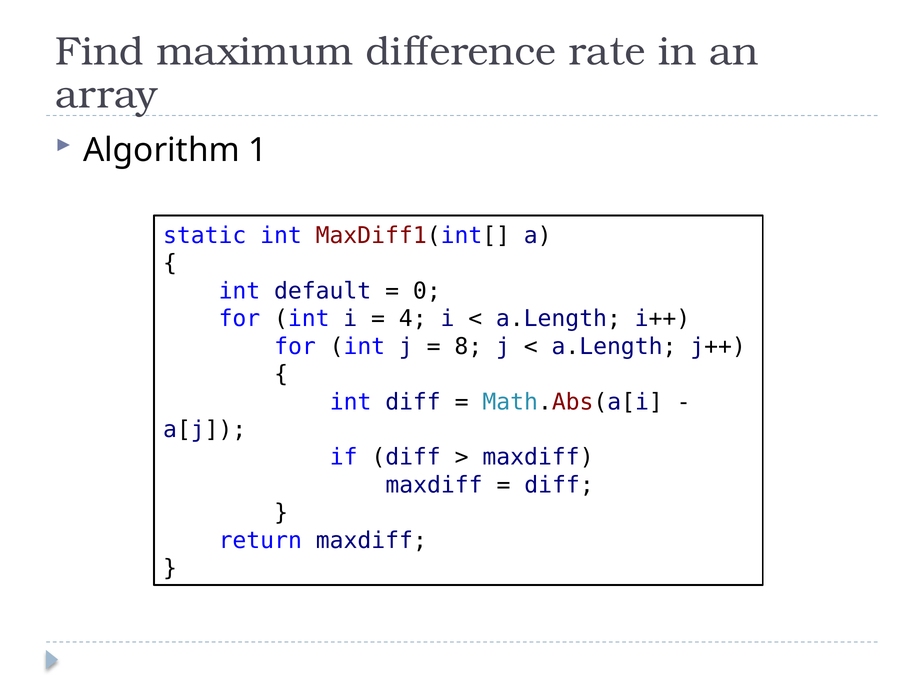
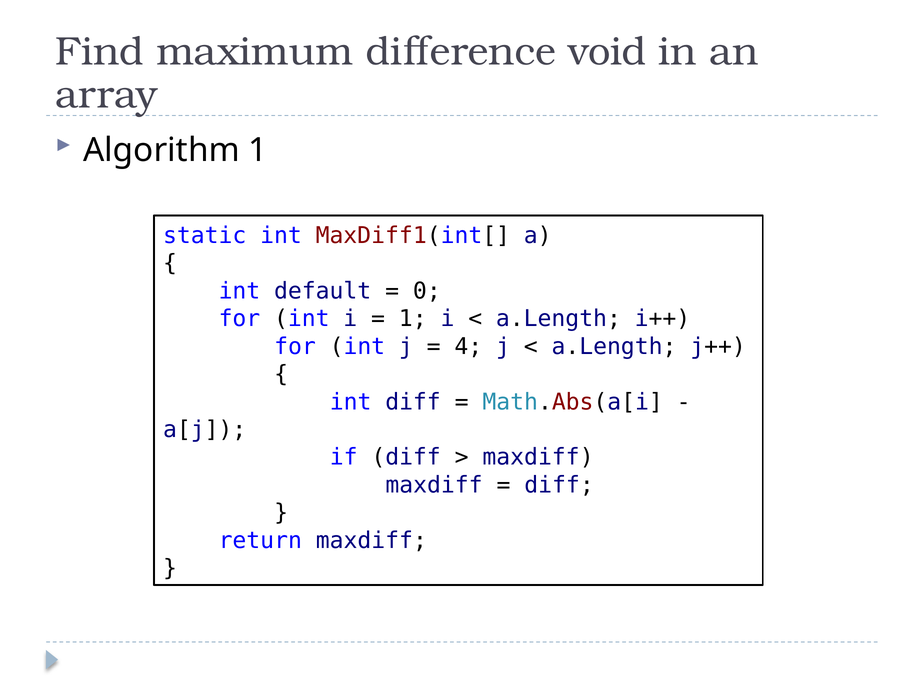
rate: rate -> void (607, 52)
4: 4 -> 1 (413, 319)
8: 8 -> 4 (468, 346)
